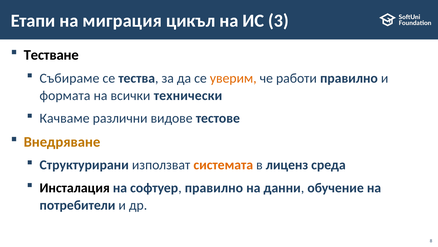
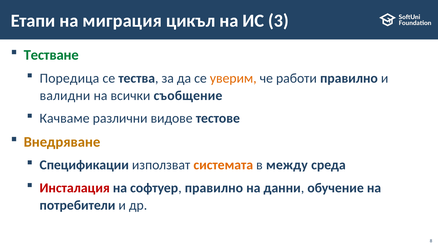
Тестване colour: black -> green (51, 55)
Събираме: Събираме -> Поредица (69, 78)
формата: формата -> валидни (65, 95)
технически: технически -> съобщение (188, 95)
Структурирани: Структурирани -> Спецификации (84, 165)
лиценз: лиценз -> между (287, 165)
Инсталация colour: black -> red (75, 187)
